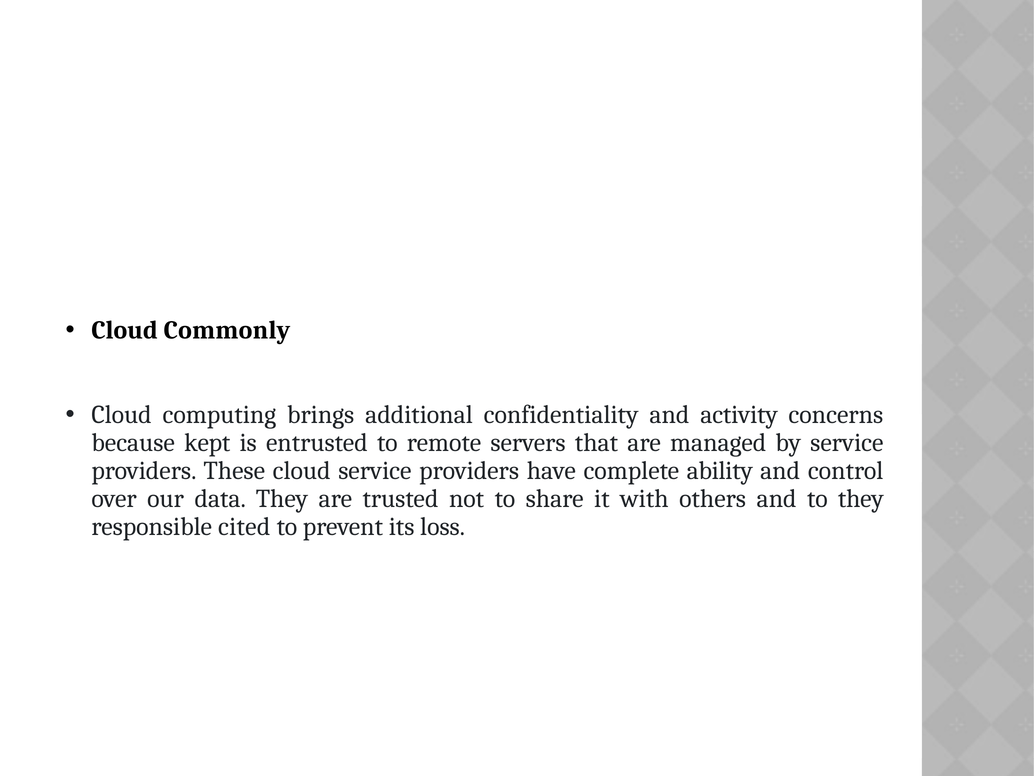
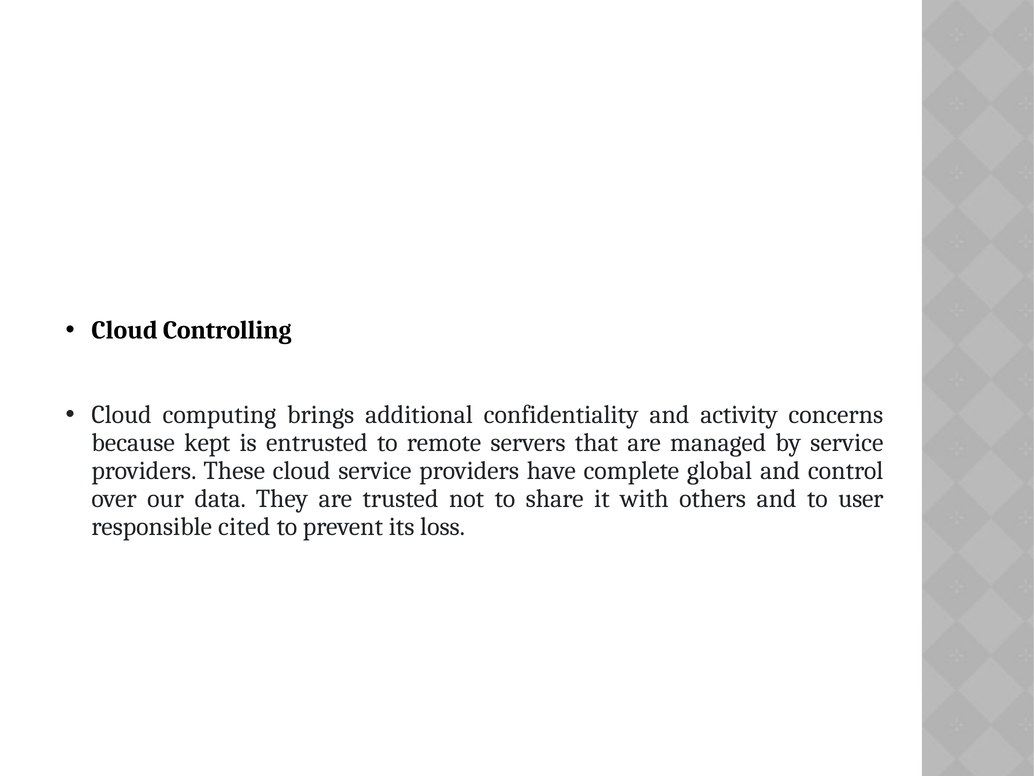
Commonly: Commonly -> Controlling (227, 330)
ability: ability -> global (719, 470)
to they: they -> user (861, 498)
